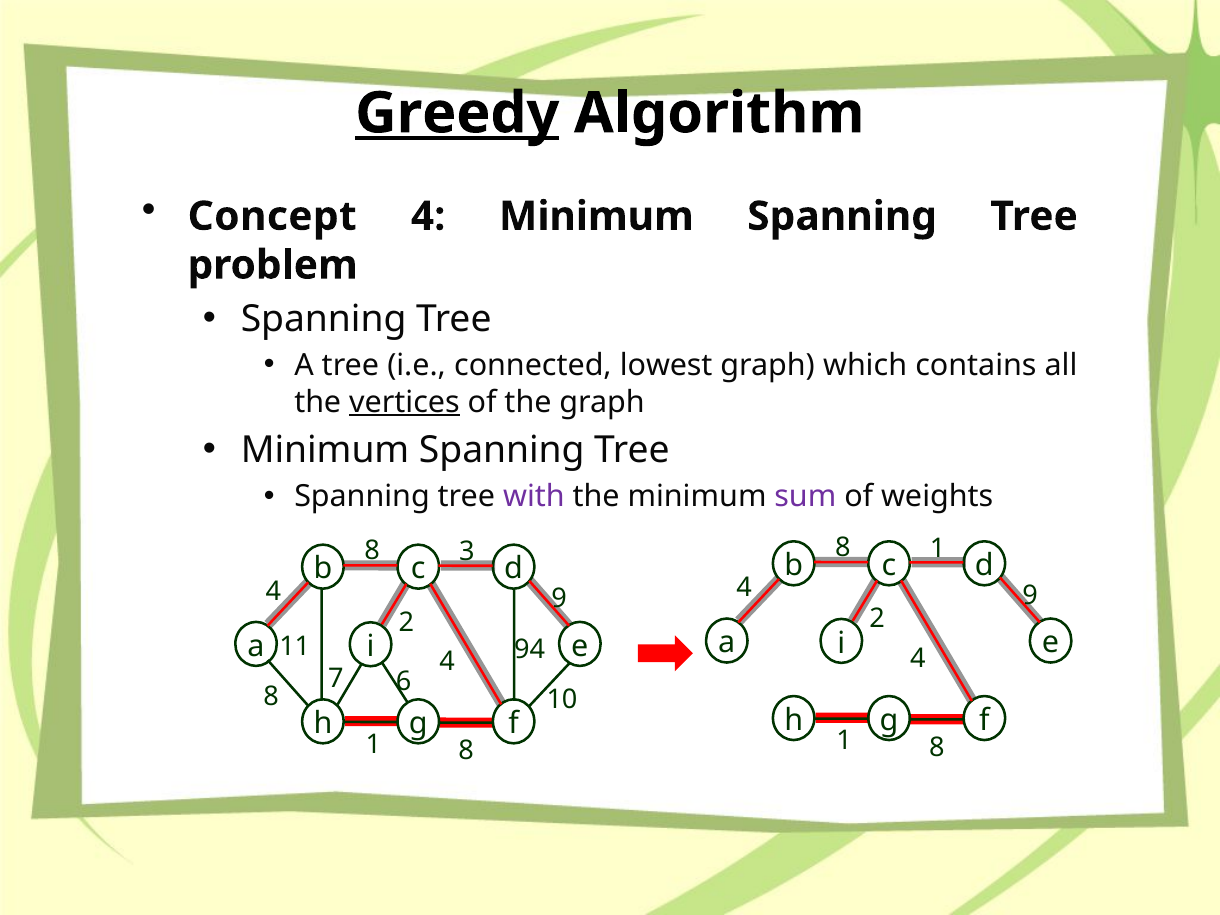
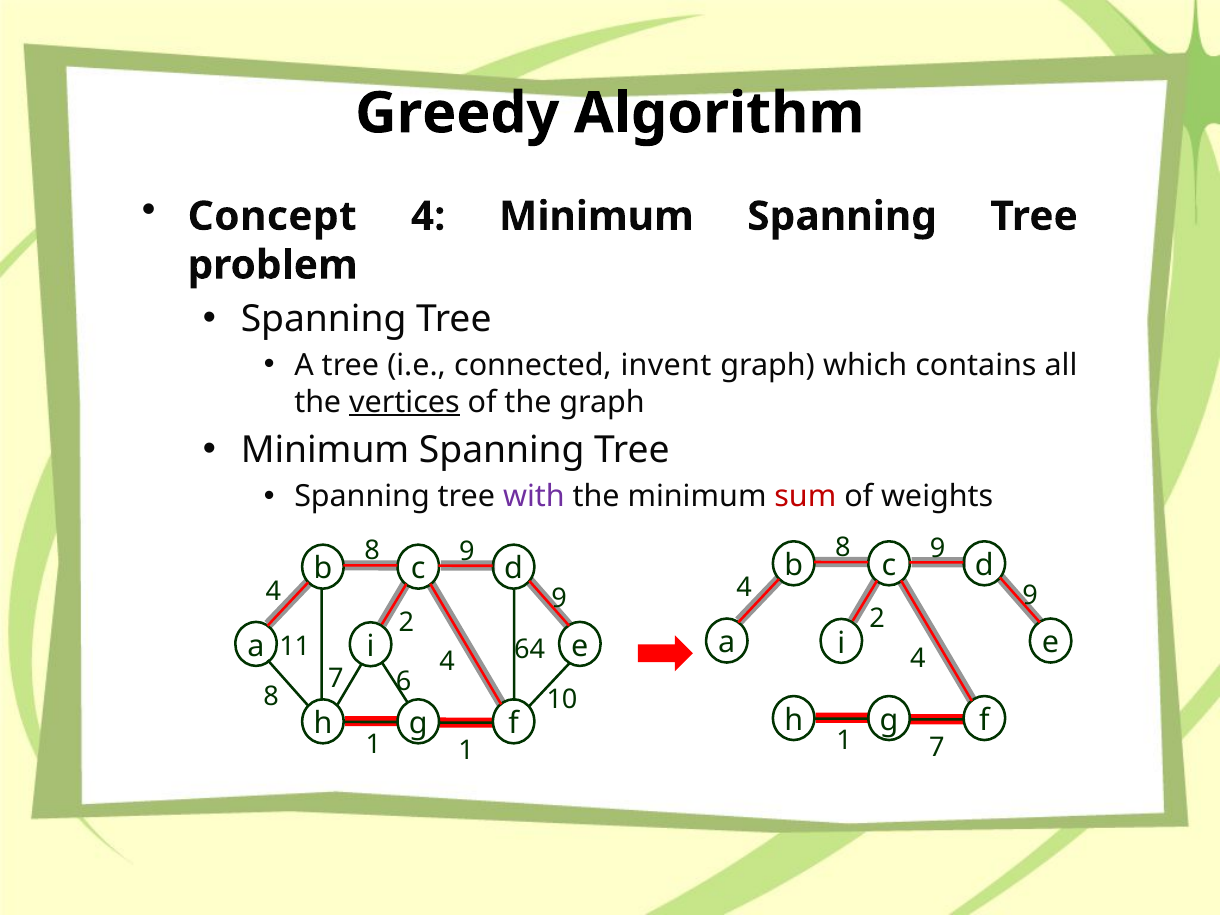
Greedy underline: present -> none (457, 113)
lowest: lowest -> invent (666, 365)
sum colour: purple -> red (805, 497)
1: 1 -> 9 (938, 548)
3: 3 -> 9 (467, 552)
94: 94 -> 64 (530, 649)
8: 8 -> 7 (937, 747)
8: 8 -> 1 (466, 751)
